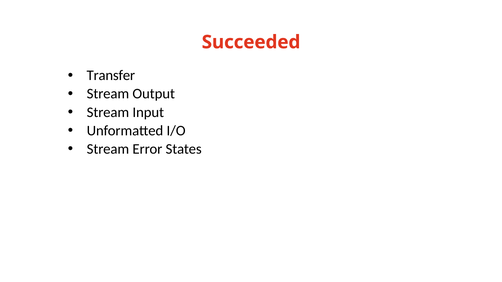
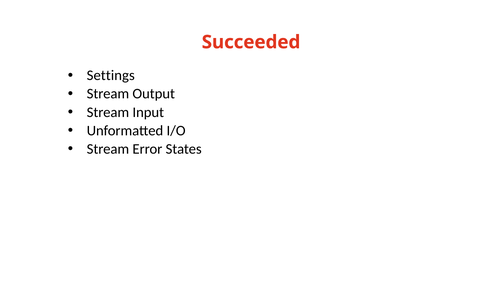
Transfer: Transfer -> Settings (111, 76)
